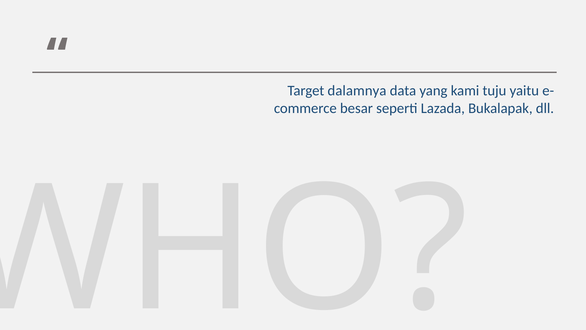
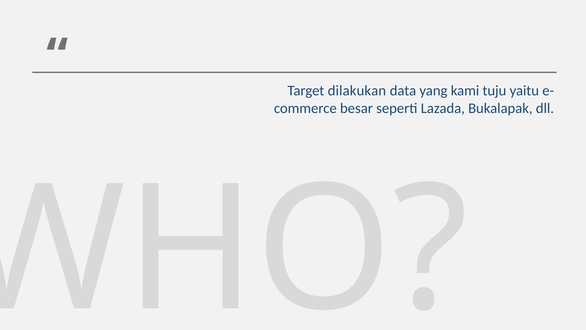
dalamnya: dalamnya -> dilakukan (357, 91)
